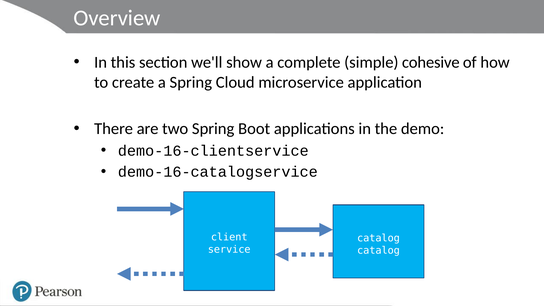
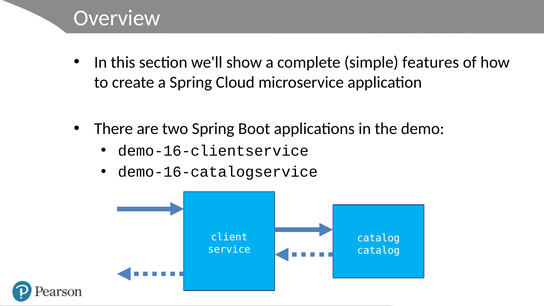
cohesive: cohesive -> features (431, 62)
